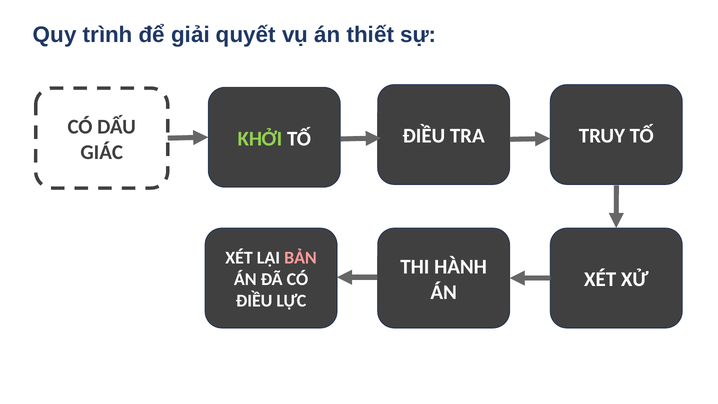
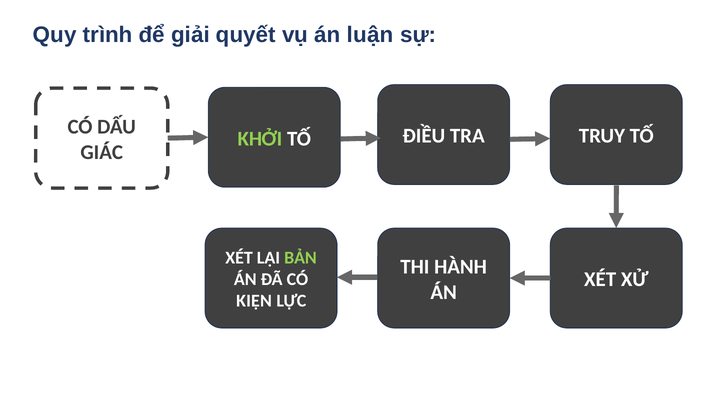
thiết: thiết -> luận (370, 35)
BẢN colour: pink -> light green (300, 258)
ĐIỀU: ĐIỀU -> KIỆN (254, 301)
